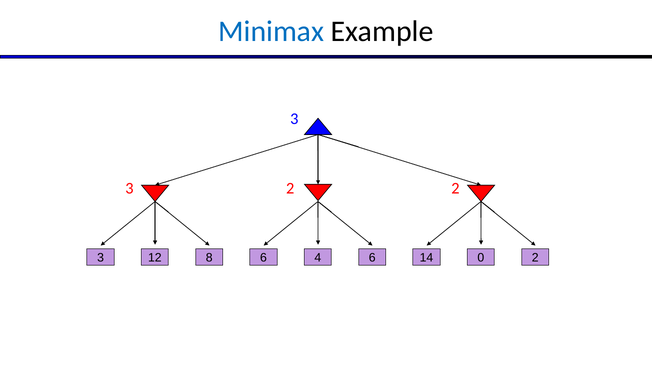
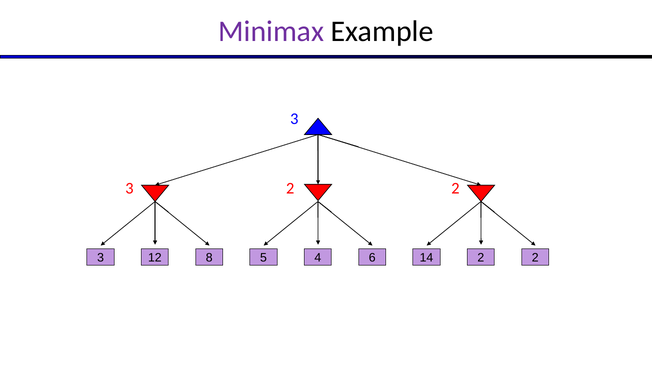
Minimax colour: blue -> purple (271, 31)
3 6: 6 -> 5 (264, 258)
8 0: 0 -> 2 (481, 258)
